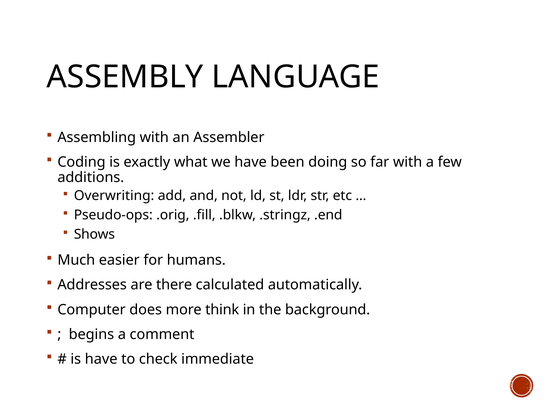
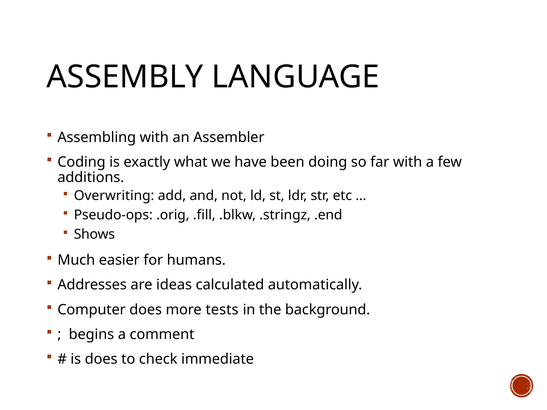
there: there -> ideas (174, 285)
think: think -> tests (222, 310)
is have: have -> does (101, 359)
